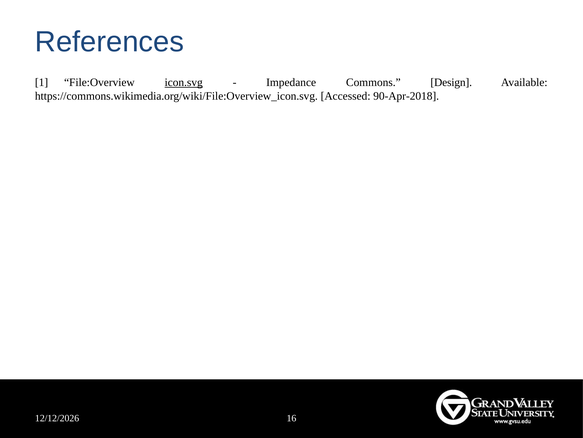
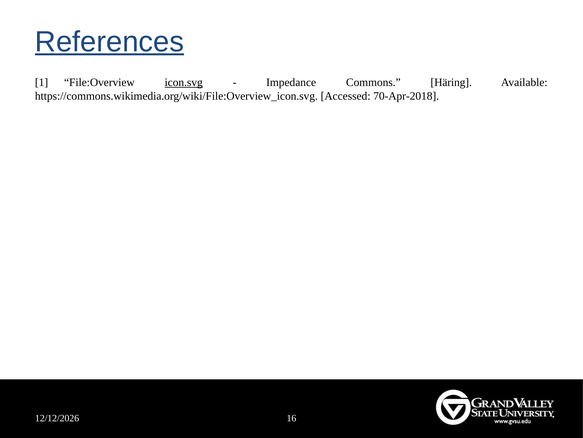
References underline: none -> present (109, 42)
Design: Design -> Häring (451, 82)
90-Apr-2018: 90-Apr-2018 -> 70-Apr-2018 (406, 96)
